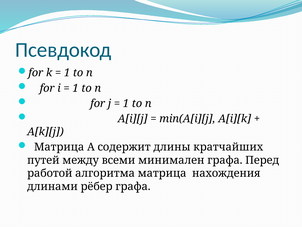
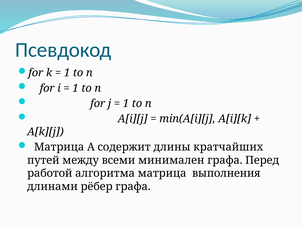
нахождения: нахождения -> выполнения (226, 173)
